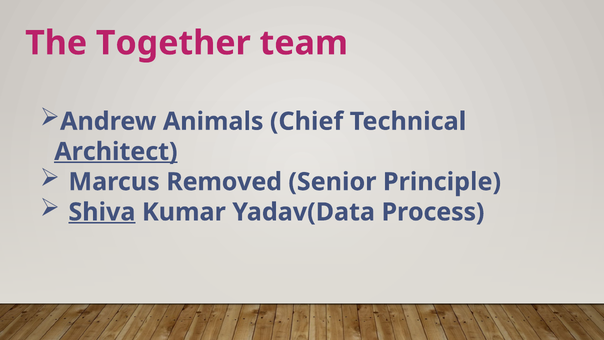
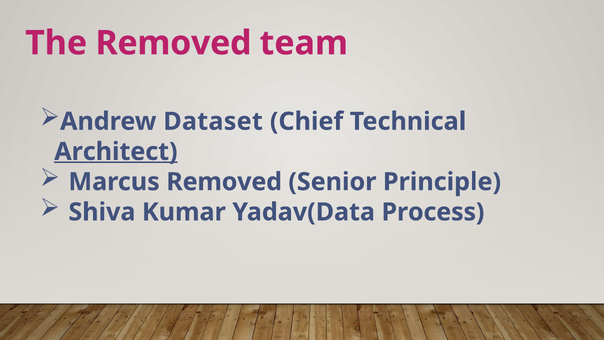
The Together: Together -> Removed (173, 43)
Animals: Animals -> Dataset (213, 121)
Shiva underline: present -> none (102, 212)
